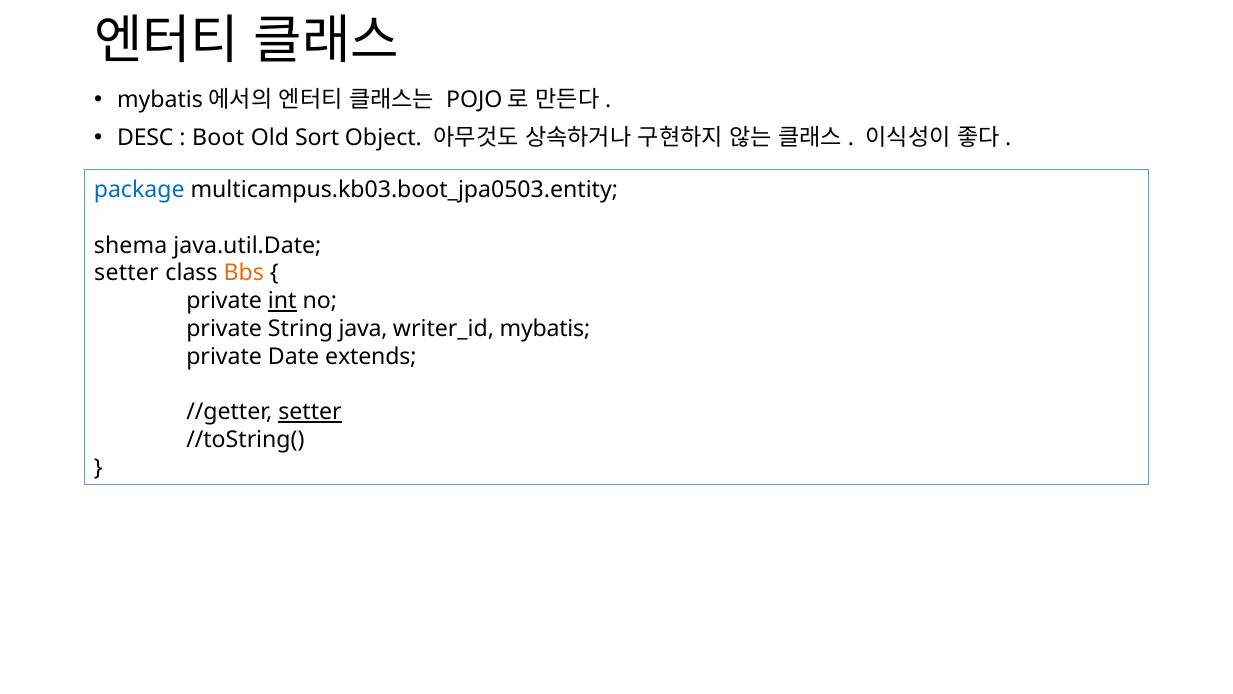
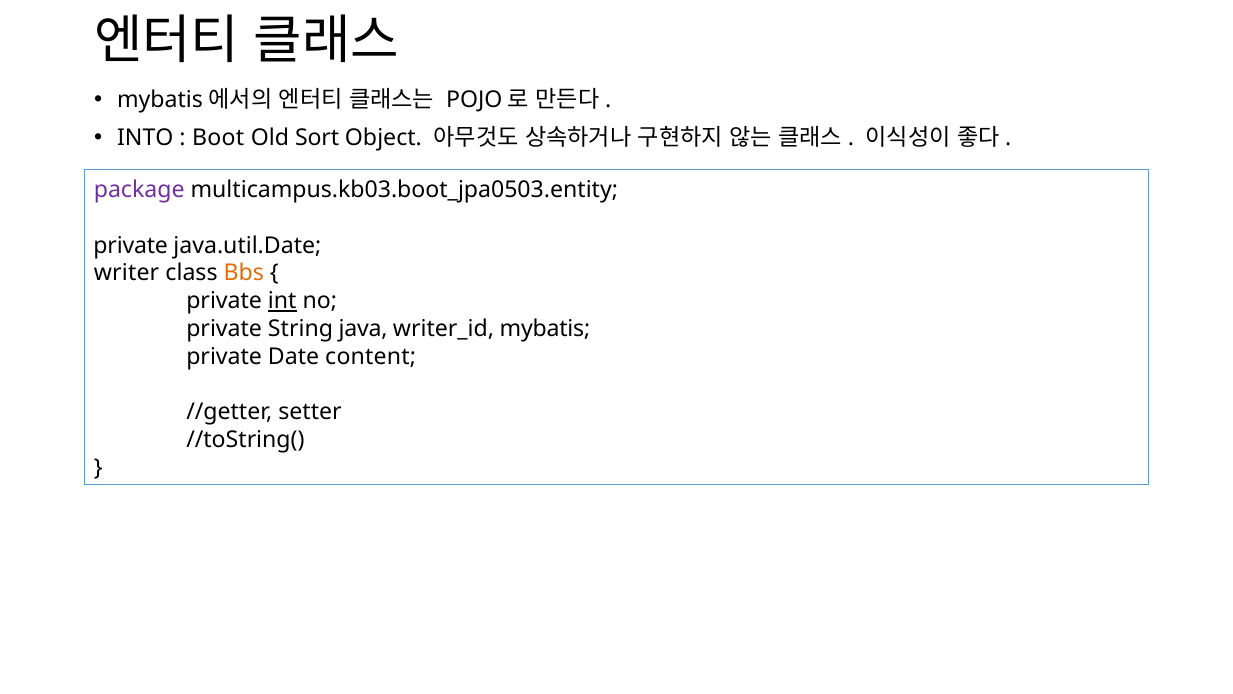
DESC: DESC -> INTO (145, 138)
package colour: blue -> purple (139, 190)
shema: shema -> private (131, 245)
setter: setter -> writer (127, 273)
extends: extends -> content (371, 356)
setter underline: present -> none (310, 412)
